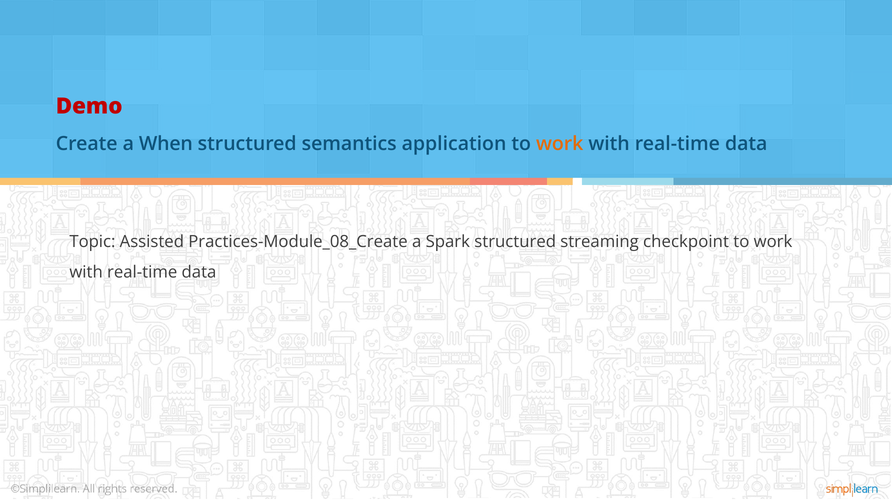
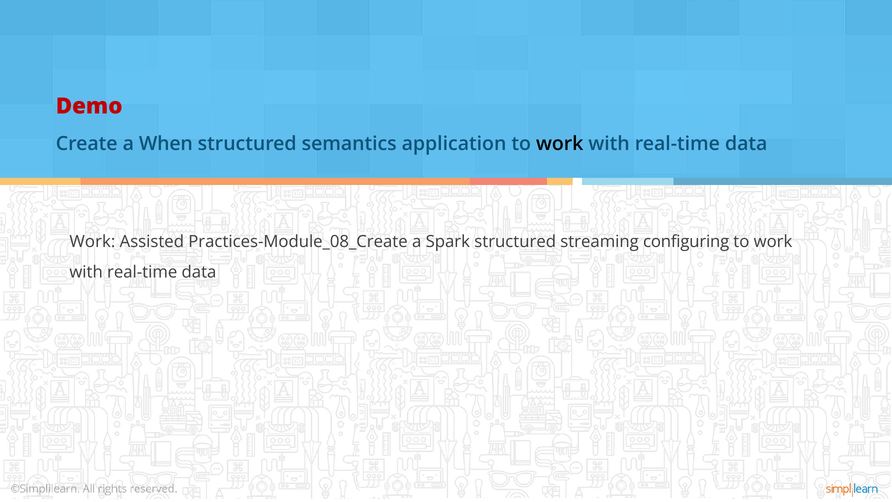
work colour: orange -> black (560, 144)
Topic: Topic -> Work (92, 242)
checkpoint: checkpoint -> configuring (686, 242)
